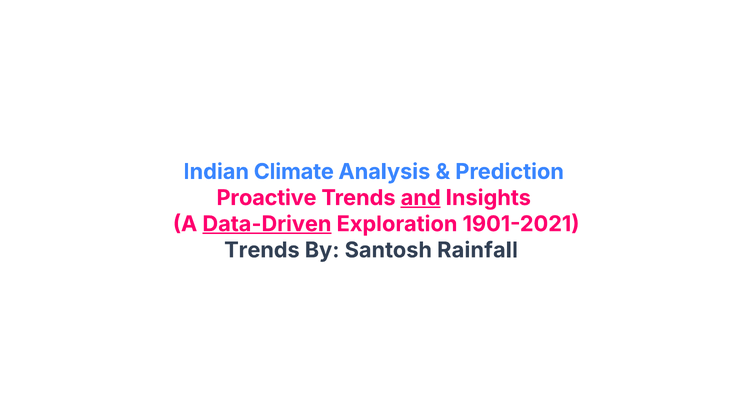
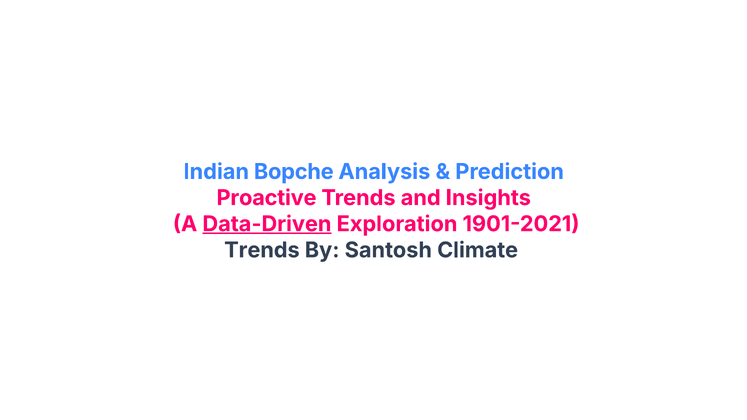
Climate: Climate -> Bopche (294, 172)
and underline: present -> none (421, 198)
Rainfall: Rainfall -> Climate (478, 250)
